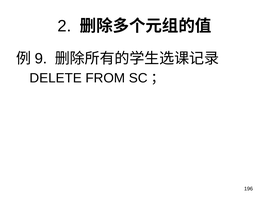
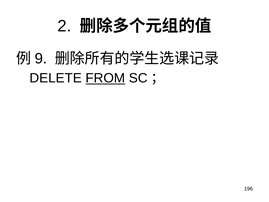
FROM underline: none -> present (105, 78)
